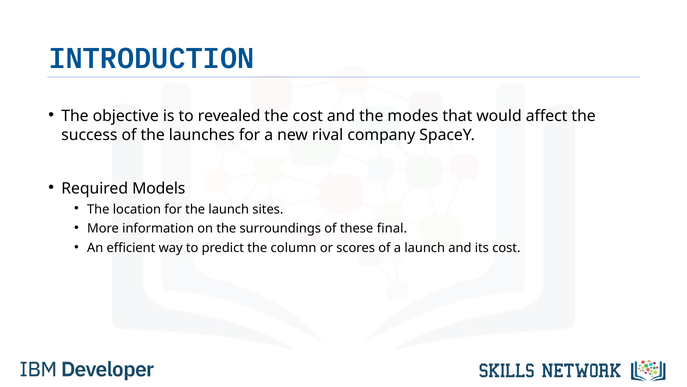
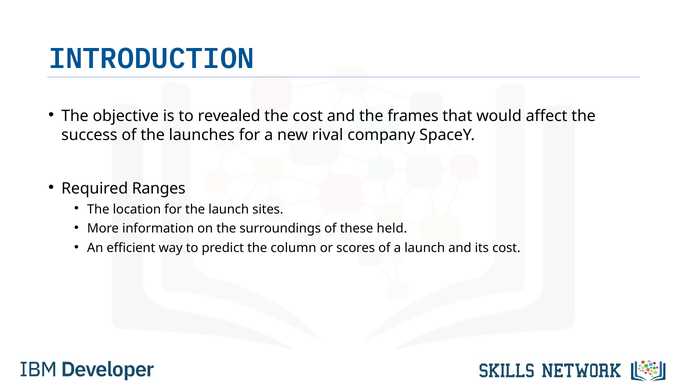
modes: modes -> frames (413, 116)
Models: Models -> Ranges (159, 188)
final: final -> held (392, 228)
